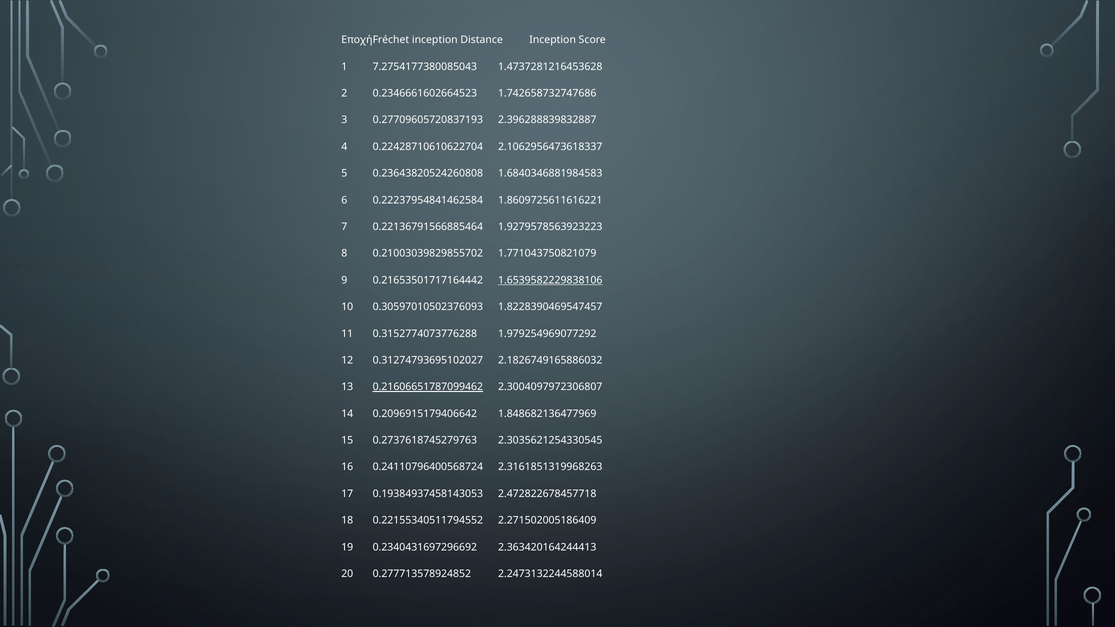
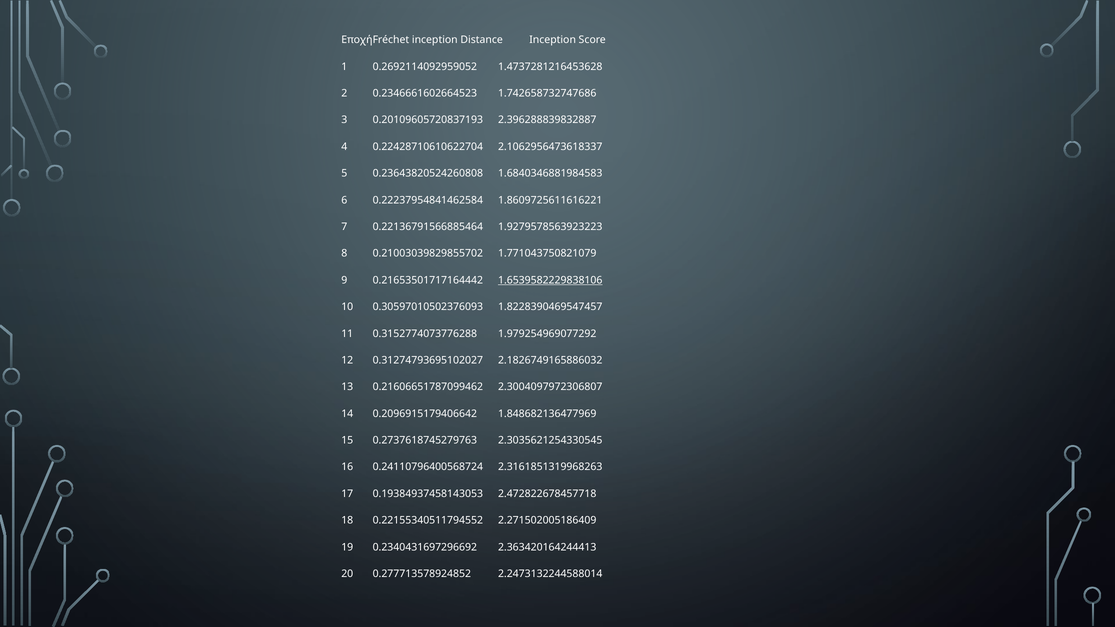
7.2754177380085043: 7.2754177380085043 -> 0.2692114092959052 (425, 67)
0.27709605720837193: 0.27709605720837193 -> 0.20109605720837193 (428, 120)
0.21606651787099462 underline: present -> none (428, 387)
